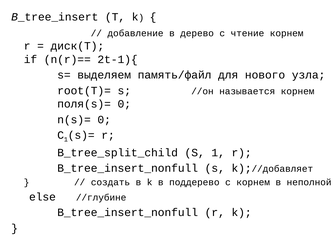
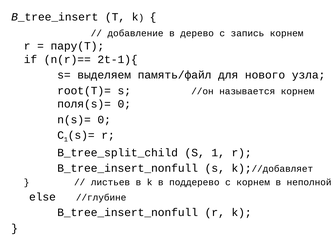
чтение: чтение -> запись (247, 33)
диск(T: диск(T -> пару(T (77, 46)
создать: создать -> листьев (110, 182)
